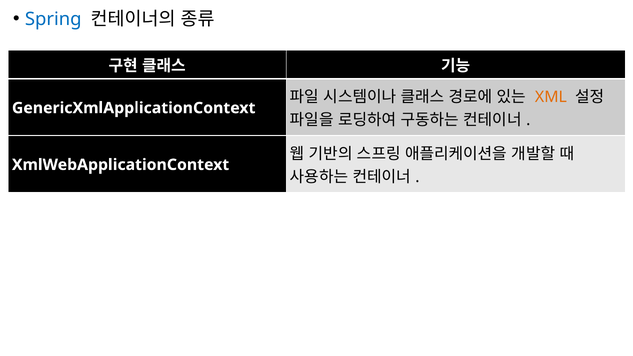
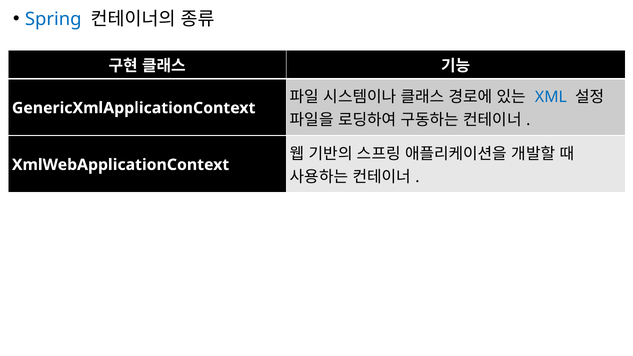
XML colour: orange -> blue (551, 97)
